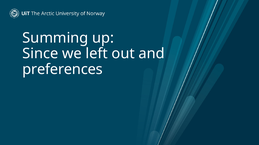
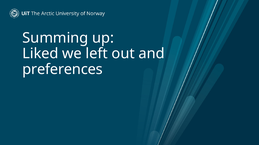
Since: Since -> Liked (40, 54)
